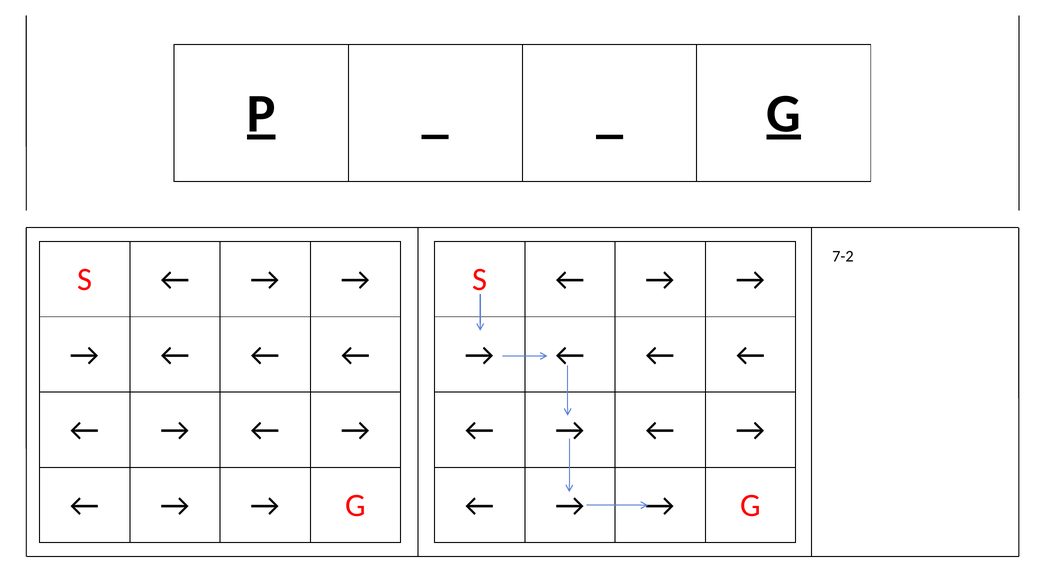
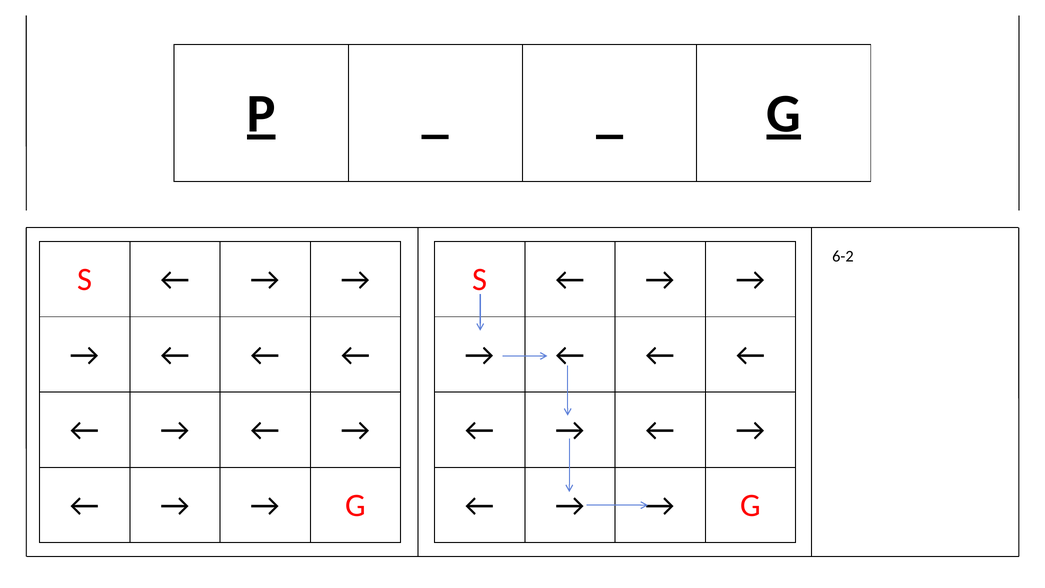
7-2: 7-2 -> 6-2 (843, 256)
